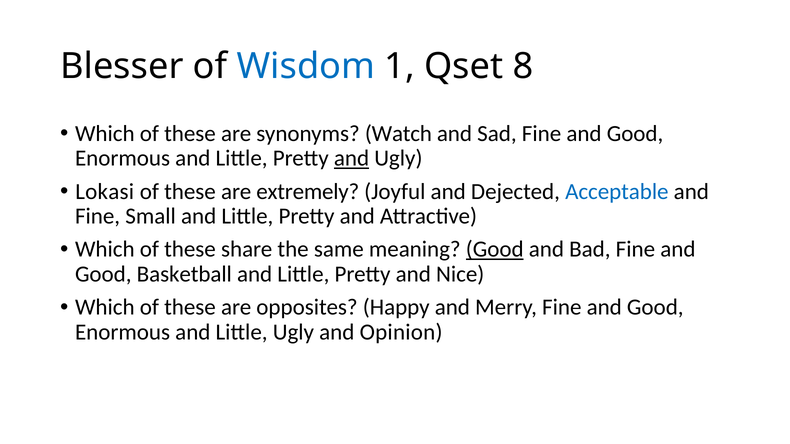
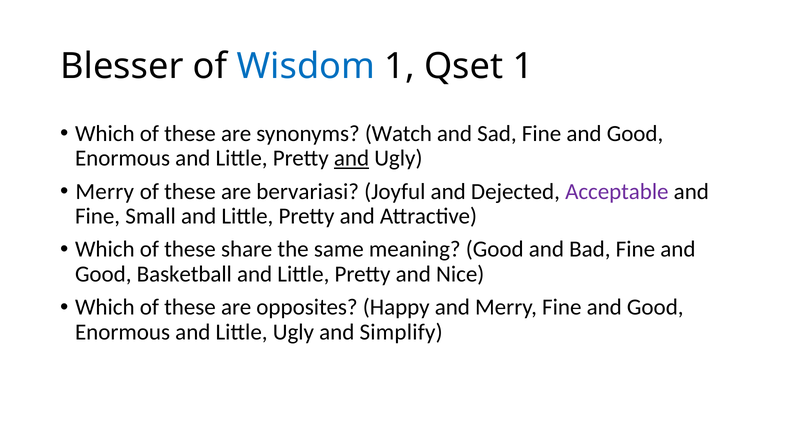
Qset 8: 8 -> 1 (523, 66)
Lokasi: Lokasi -> Merry (105, 192)
extremely: extremely -> bervariasi (308, 192)
Acceptable colour: blue -> purple (617, 192)
Good underline: present -> none (495, 250)
Opinion: Opinion -> Simplify (401, 332)
